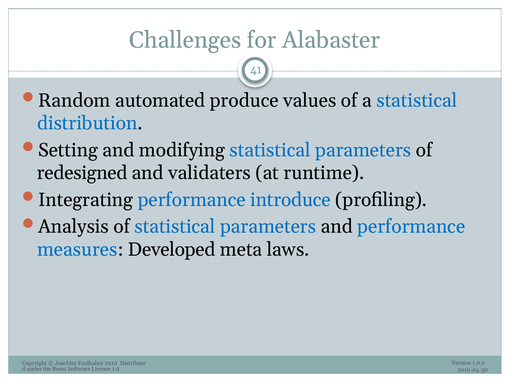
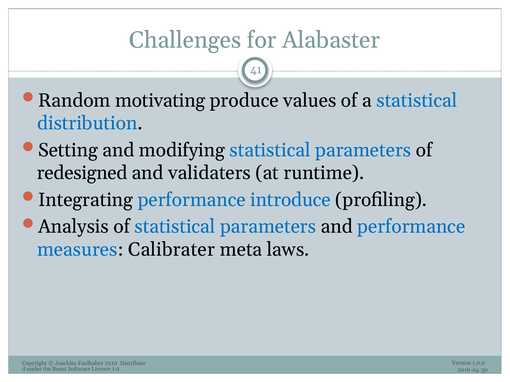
automated: automated -> motivating (160, 101)
Developed: Developed -> Calibrater (172, 250)
